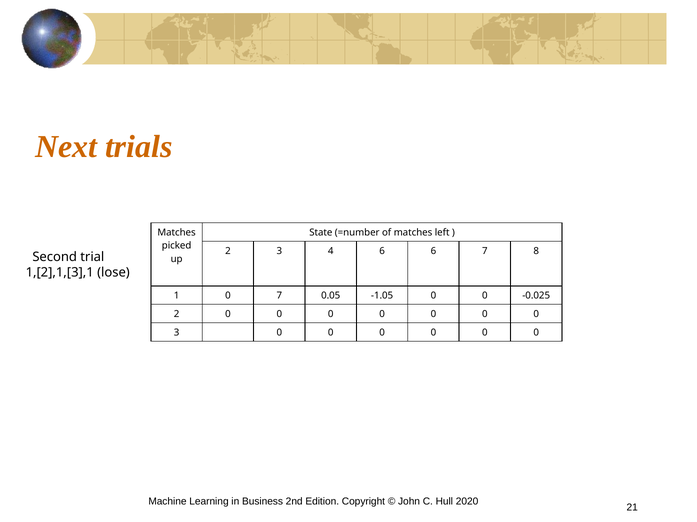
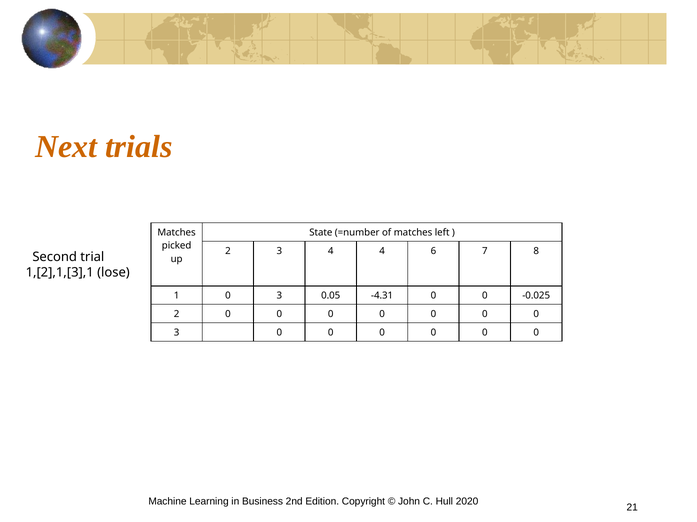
4 6: 6 -> 4 (382, 251)
1 0 7: 7 -> 3 (279, 296)
-1.05: -1.05 -> -4.31 (382, 296)
